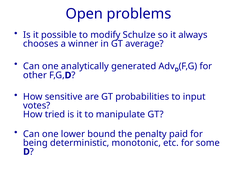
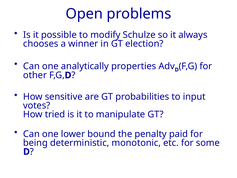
average: average -> election (144, 44)
generated: generated -> properties (134, 66)
